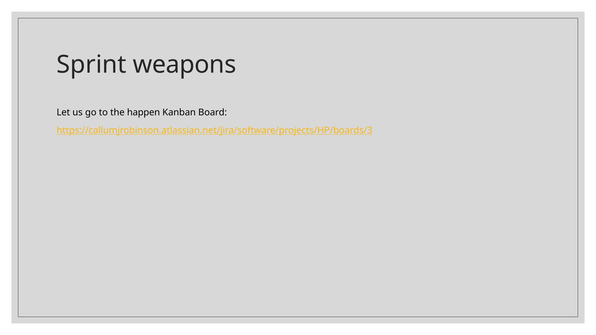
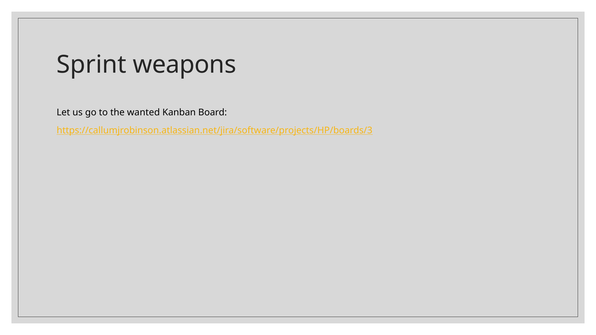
happen: happen -> wanted (143, 112)
